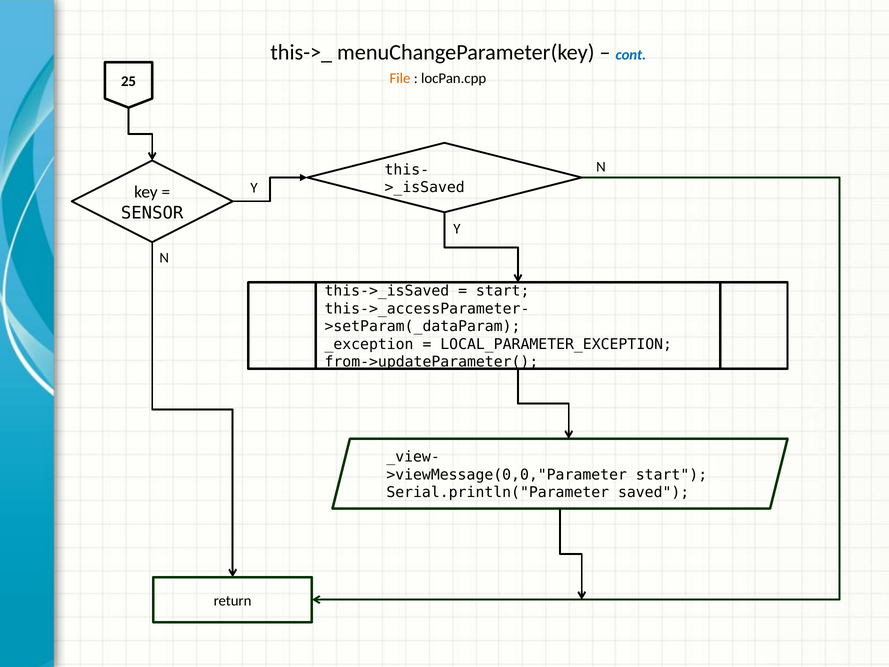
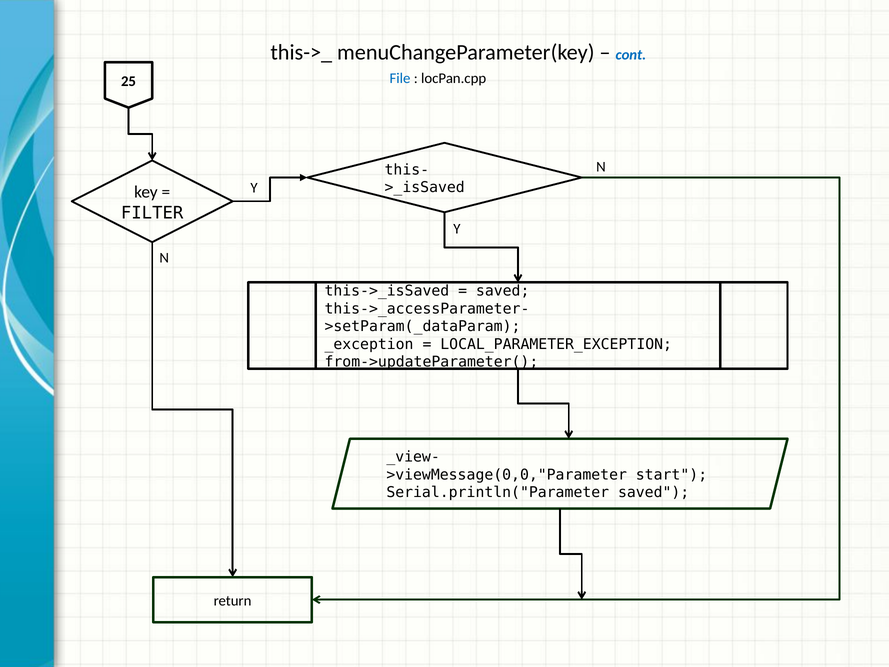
File colour: orange -> blue (400, 78)
SENSOR: SENSOR -> FILTER (152, 213)
start: start -> saved (503, 291)
